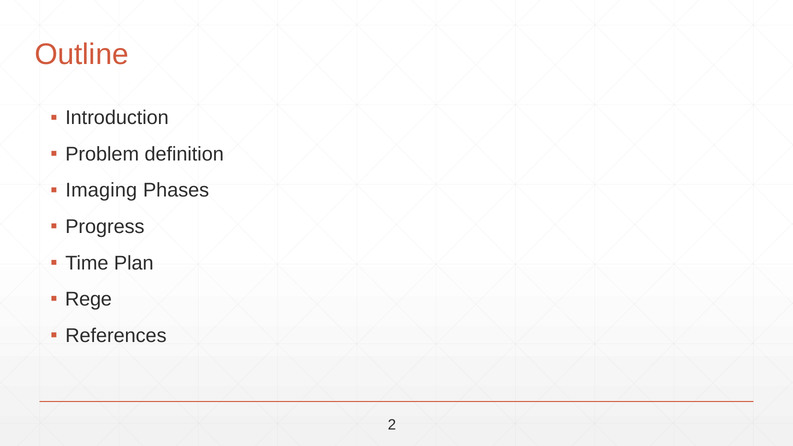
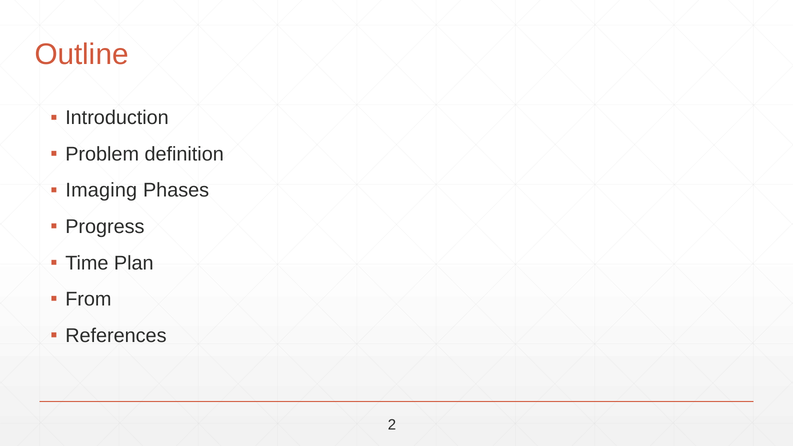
Rege: Rege -> From (88, 299)
